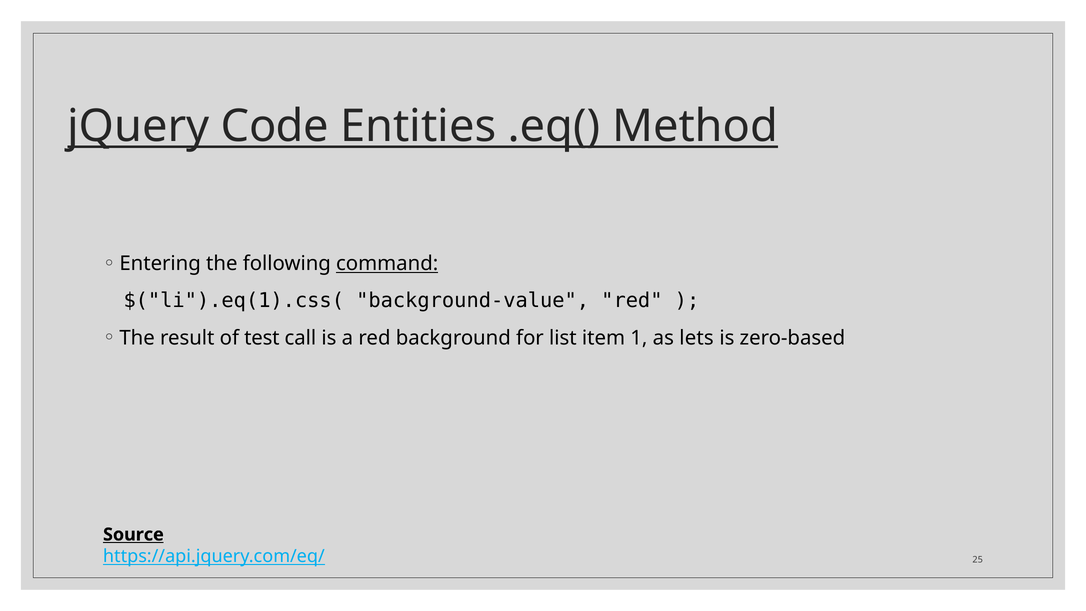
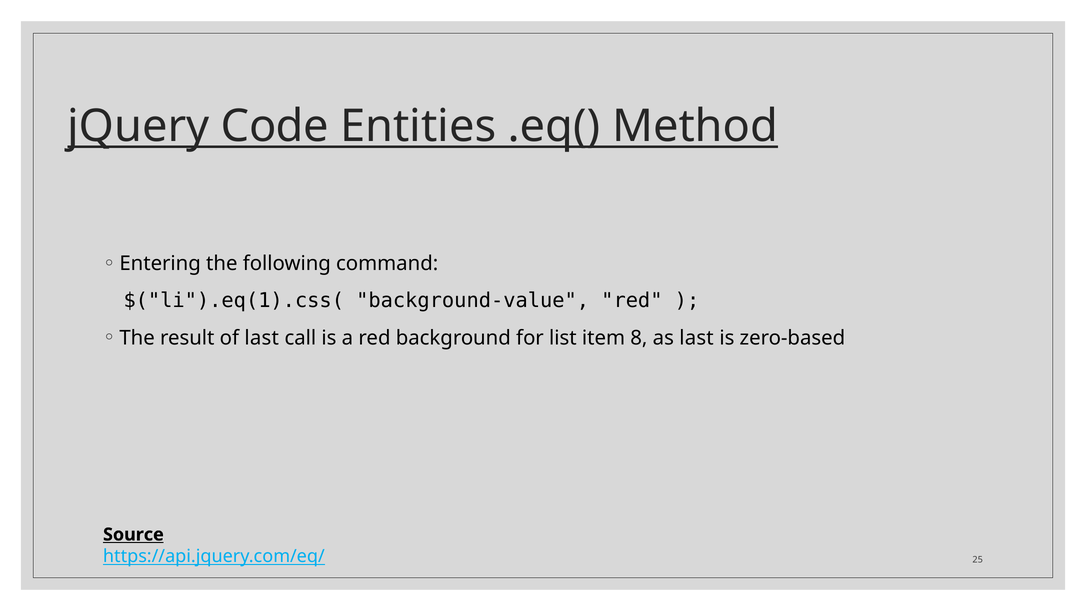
command underline: present -> none (387, 264)
of test: test -> last (262, 338)
1: 1 -> 8 (639, 338)
as lets: lets -> last (697, 338)
